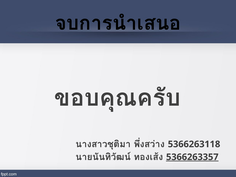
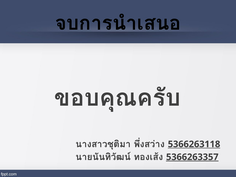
5366263118 underline: none -> present (194, 144)
